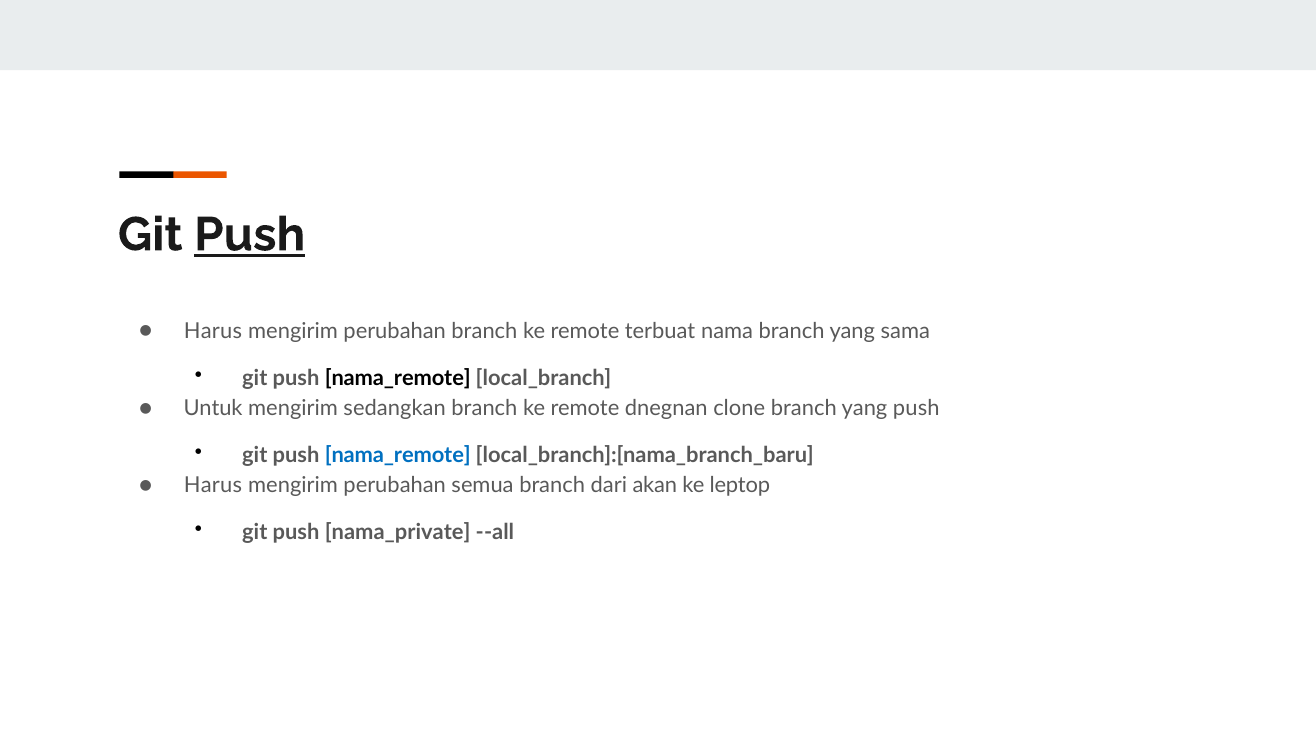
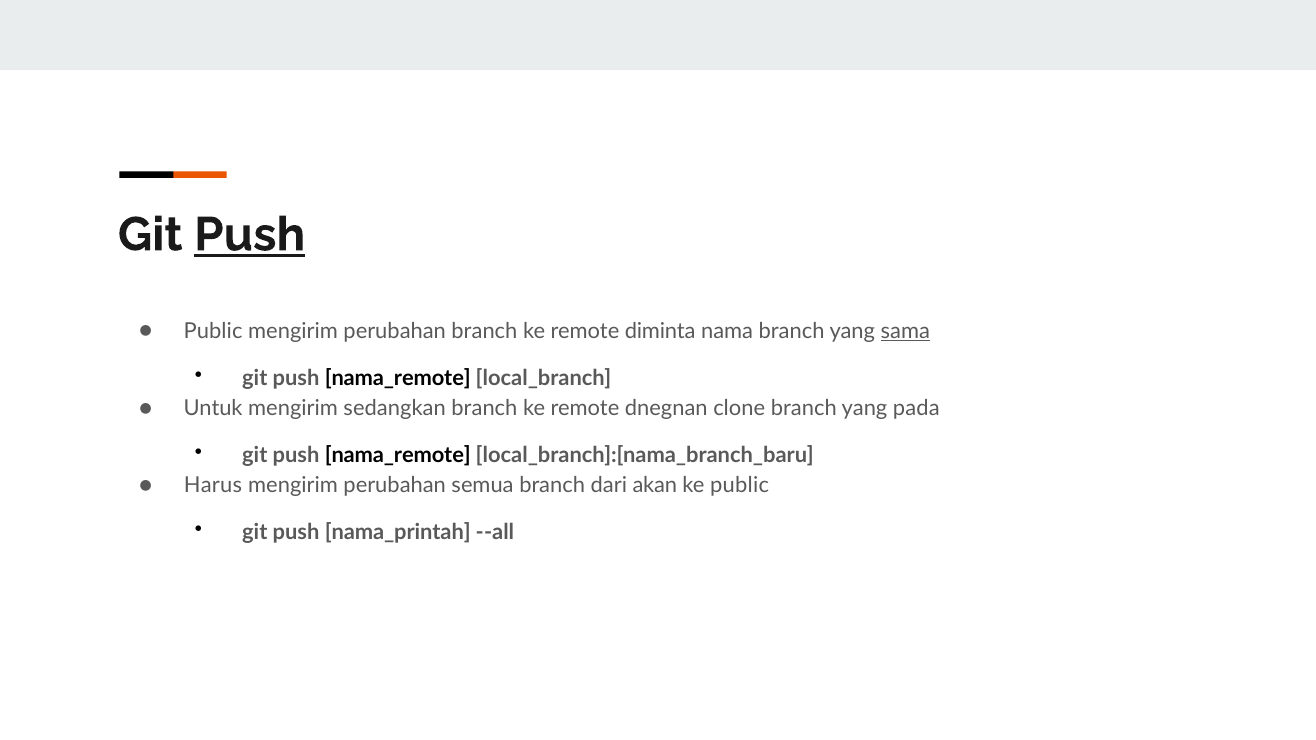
Harus: Harus -> Public (213, 331)
terbuat: terbuat -> diminta (660, 331)
sama underline: none -> present (905, 331)
yang push: push -> pada (916, 408)
nama_remote colour: blue -> black (398, 455)
ke leptop: leptop -> public (740, 486)
nama_private: nama_private -> nama_printah (398, 533)
